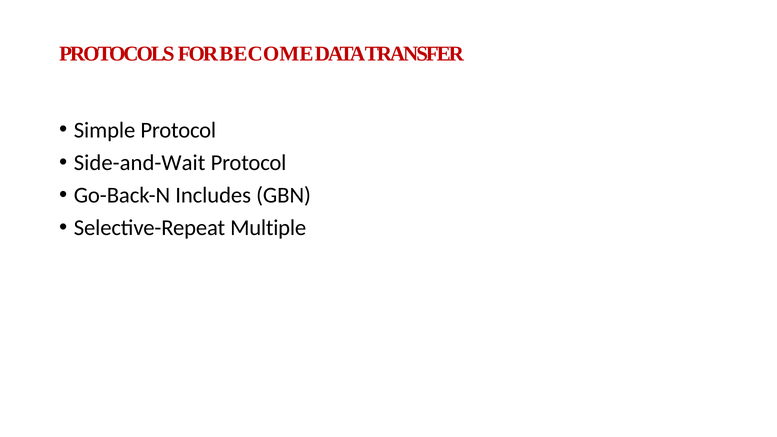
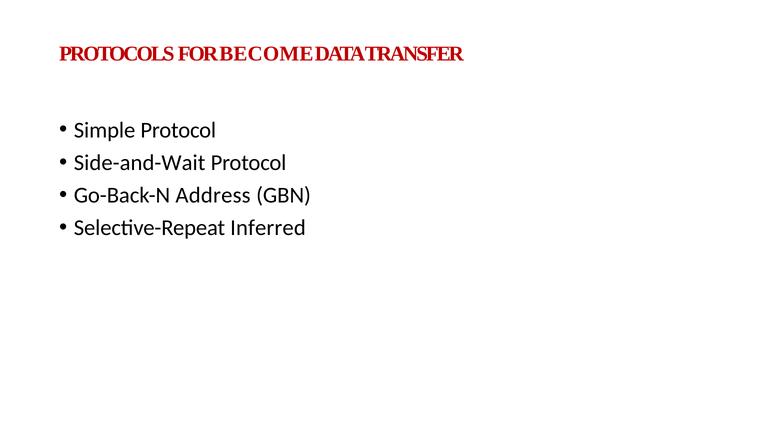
Includes: Includes -> Address (213, 195)
Multiple: Multiple -> Inferred (268, 228)
